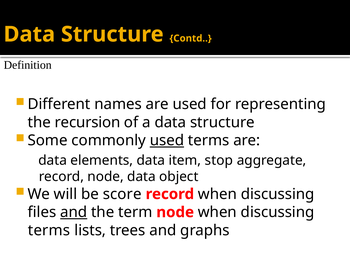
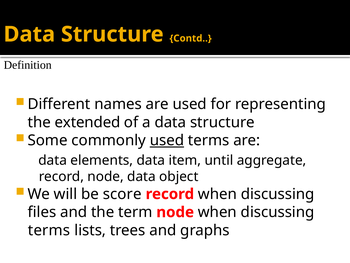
recursion: recursion -> extended (88, 122)
stop: stop -> until (219, 160)
and underline: present -> none (74, 212)
